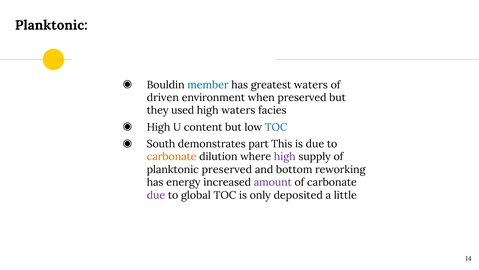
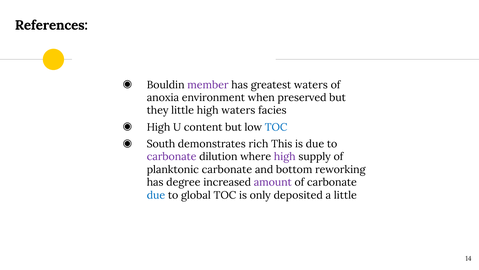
Planktonic: Planktonic -> References (51, 25)
member colour: blue -> purple (208, 85)
driven: driven -> anoxia (163, 97)
they used: used -> little (183, 110)
part: part -> rich (258, 144)
carbonate colour: orange -> purple (172, 156)
planktonic preserved: preserved -> carbonate (227, 169)
energy: energy -> degree (183, 182)
due colour: purple -> blue (156, 195)
